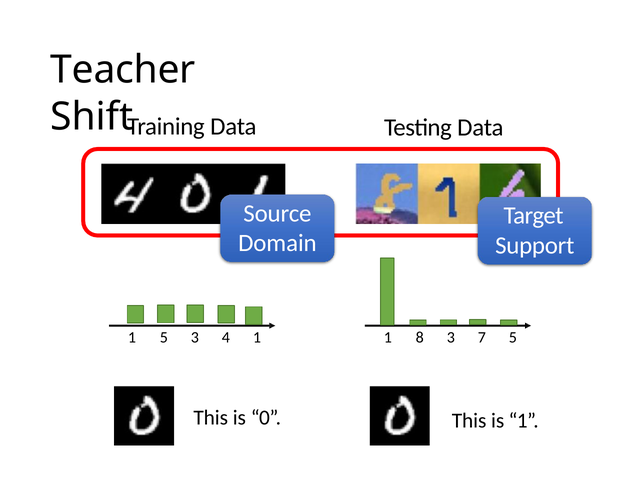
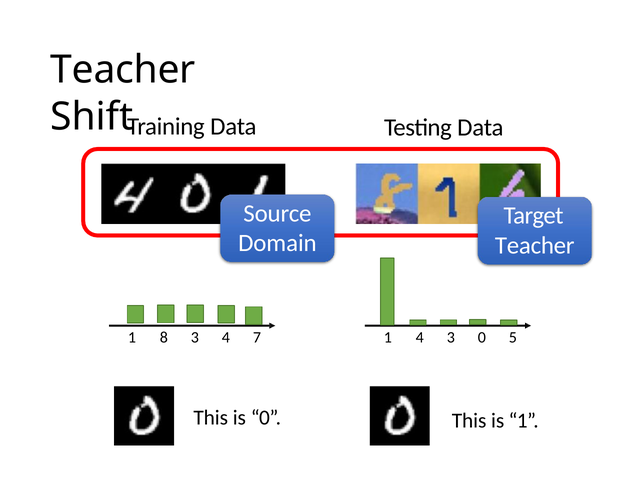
Support: Support -> Teacher (535, 246)
1 5: 5 -> 8 (164, 337)
4 1: 1 -> 7 (257, 337)
1 8: 8 -> 4 (420, 337)
3 7: 7 -> 0 (482, 337)
